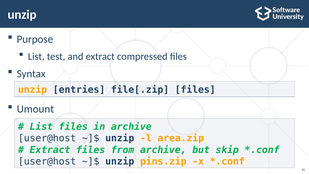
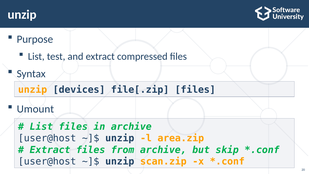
entries: entries -> devices (79, 89)
pins.zip: pins.zip -> scan.zip (163, 161)
